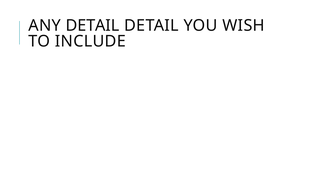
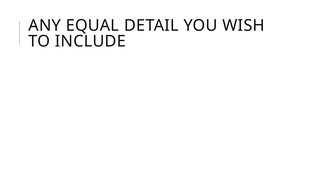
ANY DETAIL: DETAIL -> EQUAL (92, 26)
